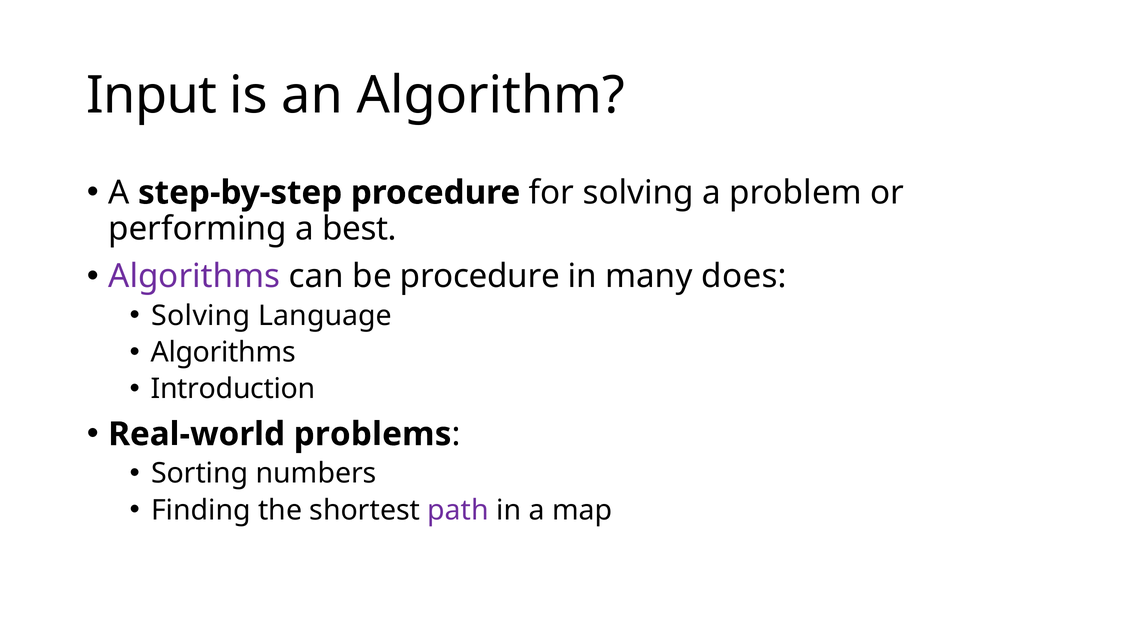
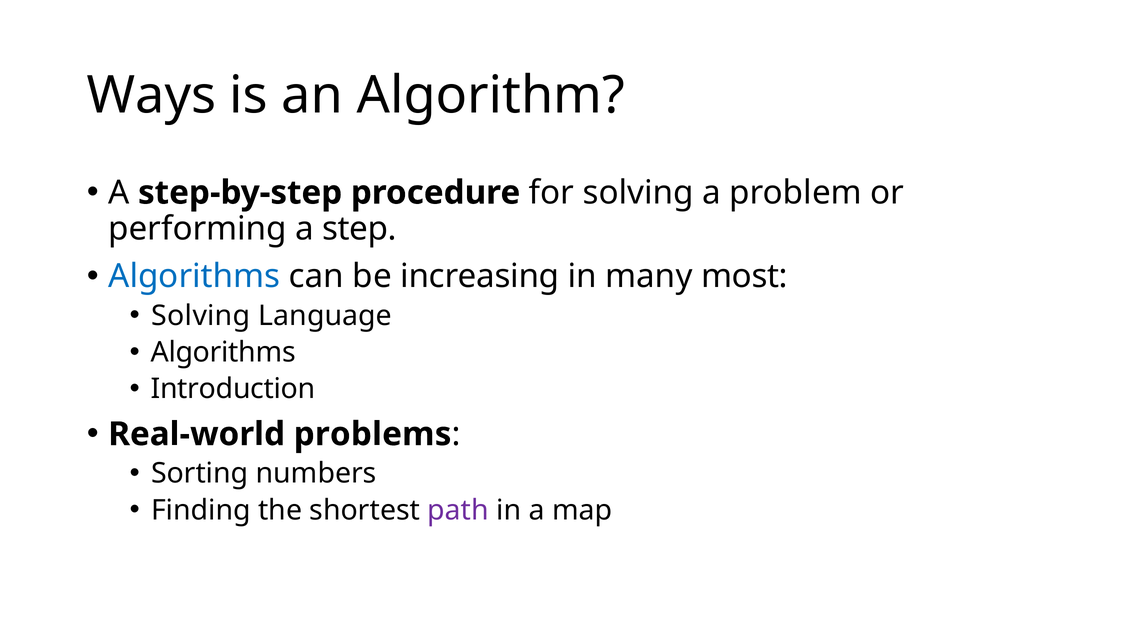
Input: Input -> Ways (151, 96)
best: best -> step (359, 229)
Algorithms colour: purple -> blue (194, 276)
be procedure: procedure -> increasing (480, 276)
does: does -> most (744, 276)
